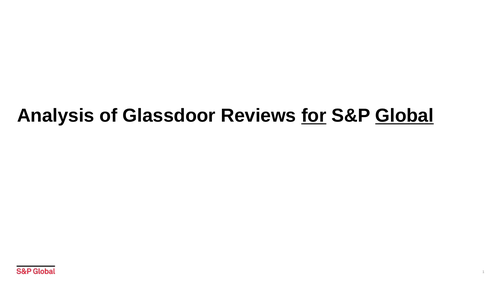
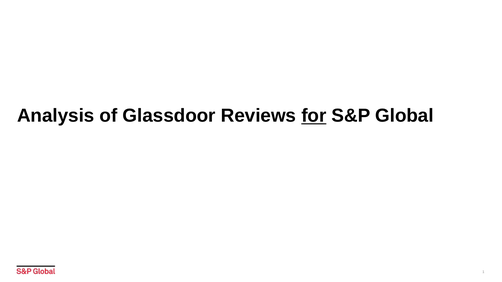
Global underline: present -> none (404, 116)
